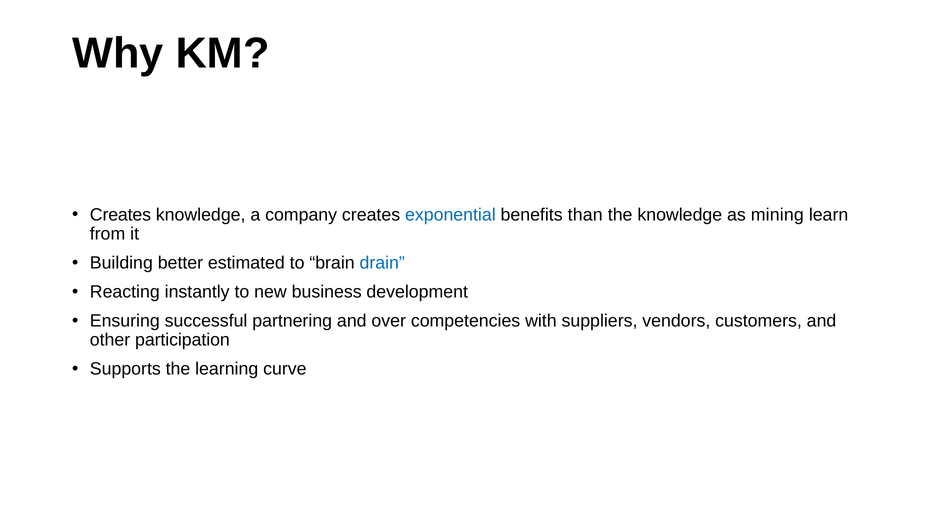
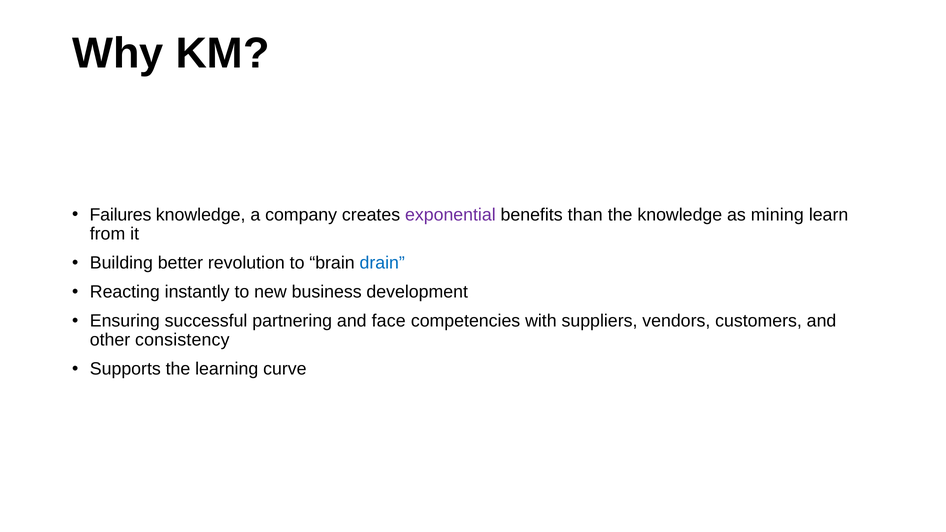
Creates: Creates -> Failures (120, 215)
exponential colour: blue -> purple (450, 215)
estimated: estimated -> revolution (246, 263)
over: over -> face (389, 321)
participation: participation -> consistency (182, 340)
